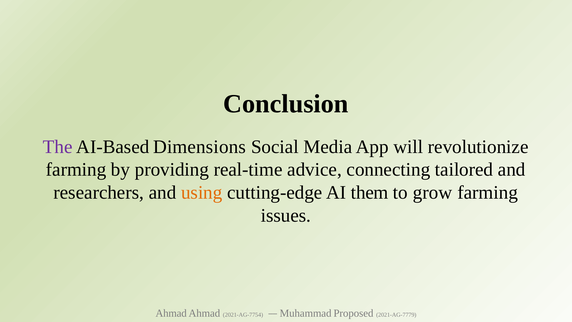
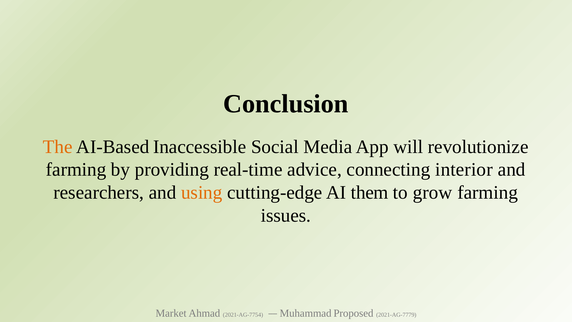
The colour: purple -> orange (58, 147)
Dimensions: Dimensions -> Inaccessible (200, 147)
tailored: tailored -> interior (464, 170)
Ahmad: Ahmad -> Market (171, 313)
